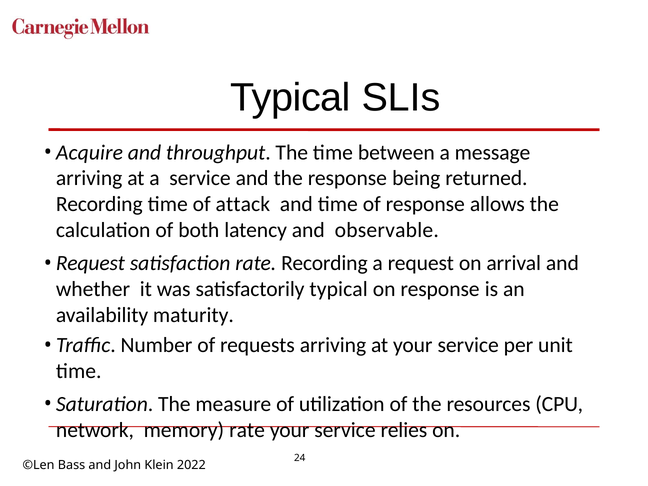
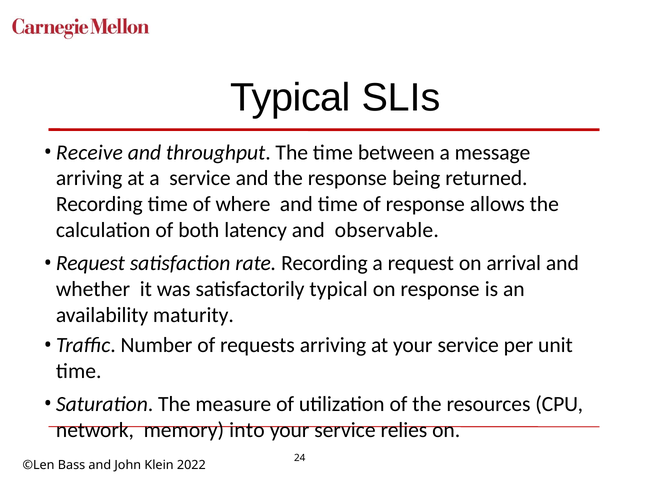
Acquire: Acquire -> Receive (89, 152)
attack: attack -> where (243, 204)
memory rate: rate -> into (247, 430)
